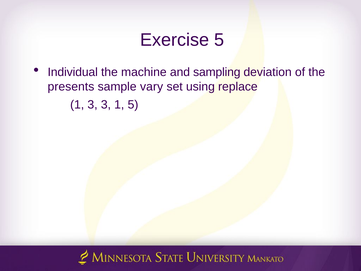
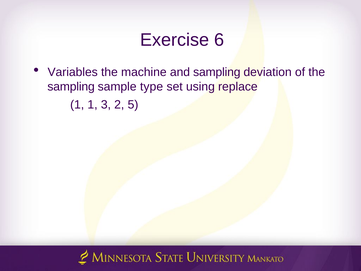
Exercise 5: 5 -> 6 (219, 40)
Individual: Individual -> Variables (73, 72)
presents: presents -> sampling (71, 87)
vary: vary -> type (152, 87)
1 3: 3 -> 1 (93, 105)
3 1: 1 -> 2 (119, 105)
